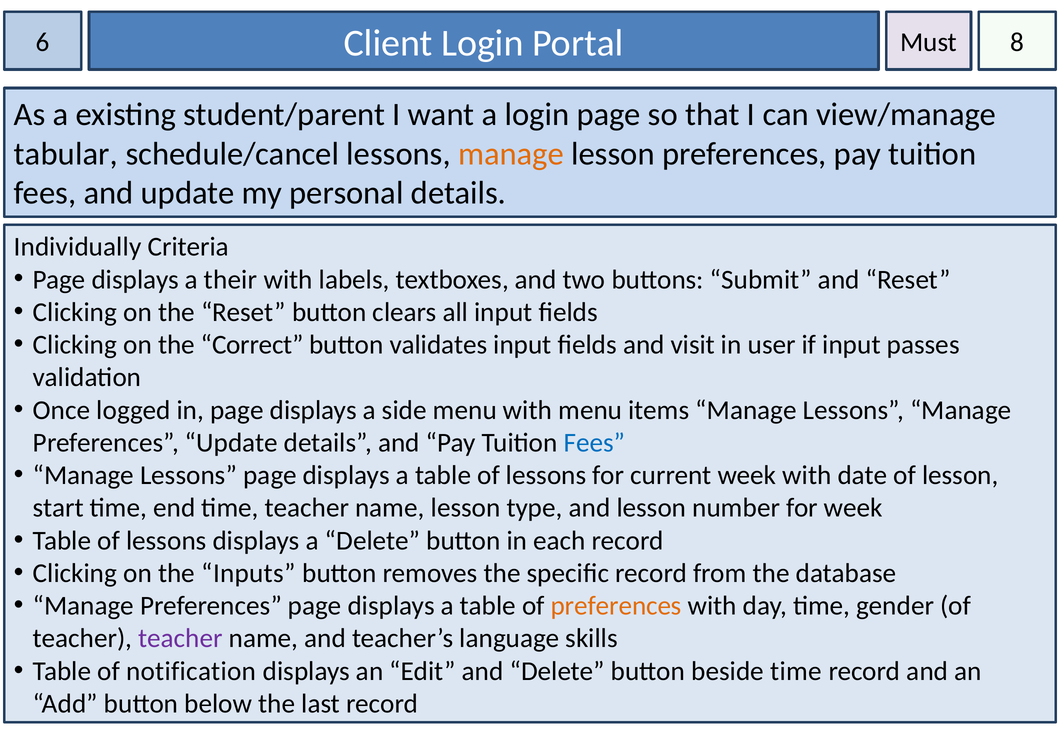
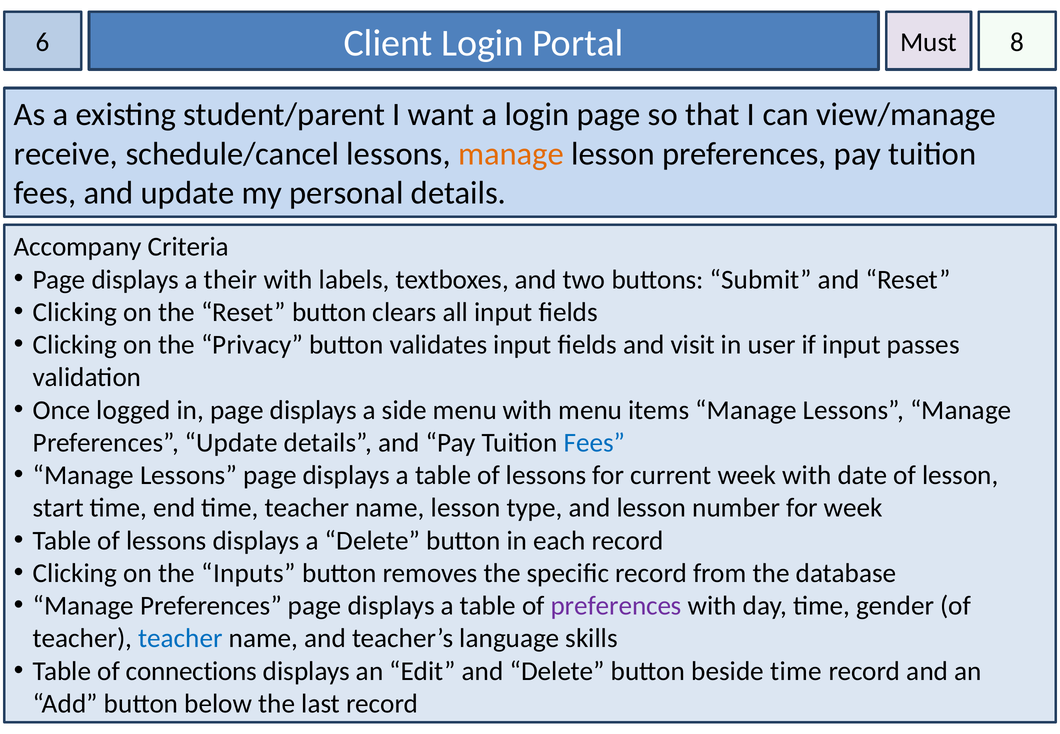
tabular: tabular -> receive (66, 154)
Individually: Individually -> Accompany (78, 247)
Correct: Correct -> Privacy (252, 345)
preferences colour: orange -> purple (616, 606)
teacher colour: purple -> blue (180, 638)
notification: notification -> connections (191, 671)
